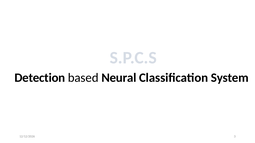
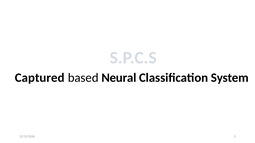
Detection: Detection -> Captured (40, 78)
